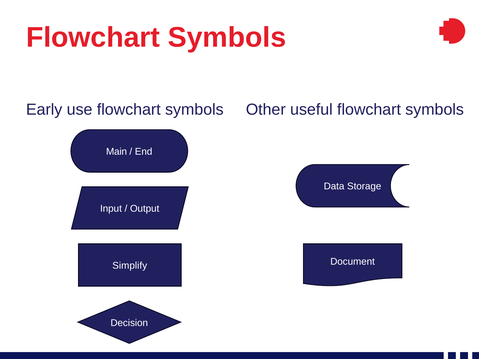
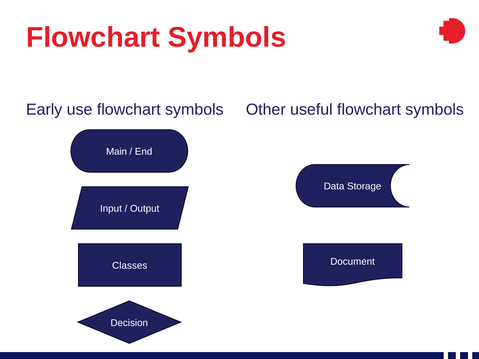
Simplify: Simplify -> Classes (130, 266)
